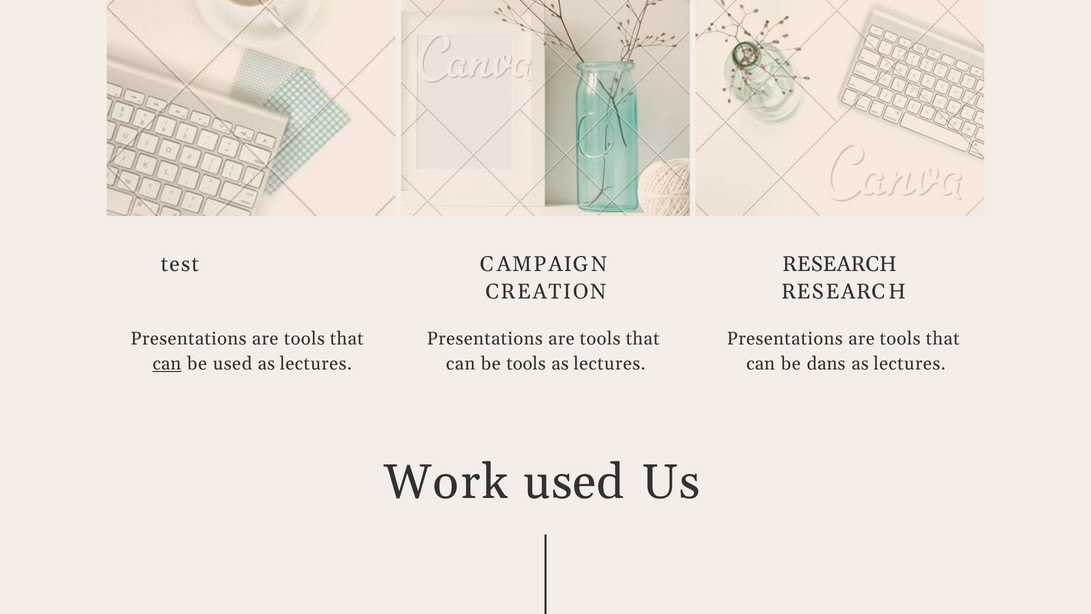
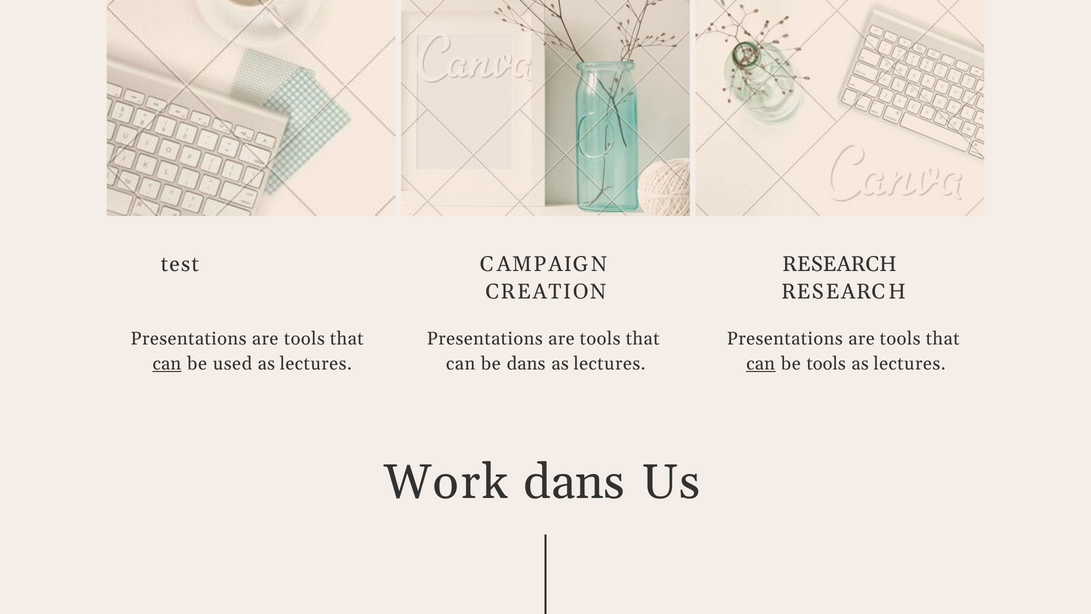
be tools: tools -> dans (526, 364)
can underline: none -> present (761, 364)
be dans: dans -> tools (826, 364)
Work used: used -> dans (574, 482)
